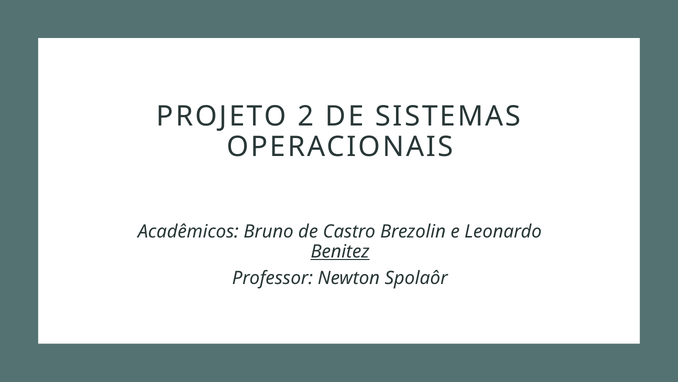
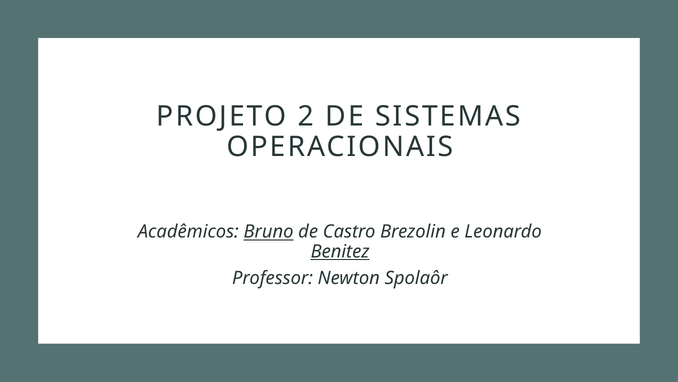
Bruno underline: none -> present (269, 232)
